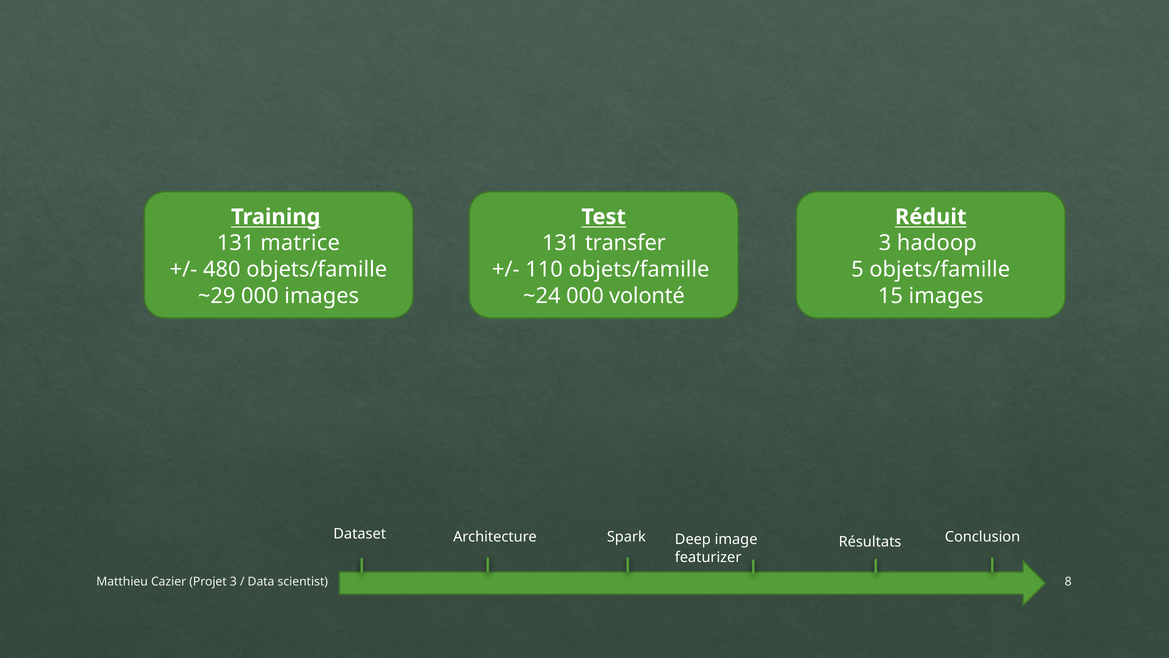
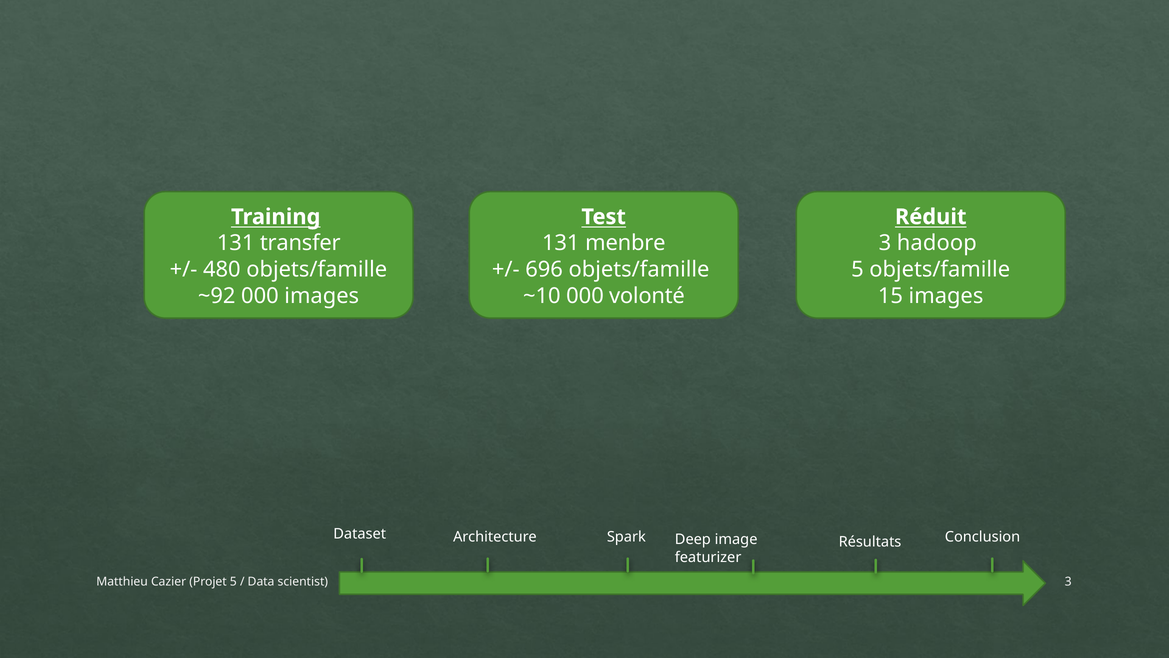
matrice: matrice -> transfer (300, 243)
transfer: transfer -> menbre (625, 243)
110: 110 -> 696 (544, 269)
~29: ~29 -> ~92 (217, 296)
~24: ~24 -> ~10 (542, 296)
Projet 3: 3 -> 5 (233, 581)
scientist 8: 8 -> 3 (1068, 581)
